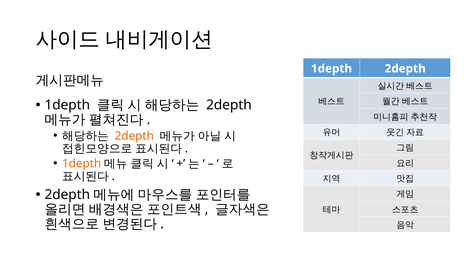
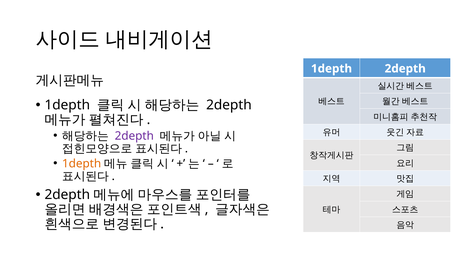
2depth colour: orange -> purple (134, 136)
